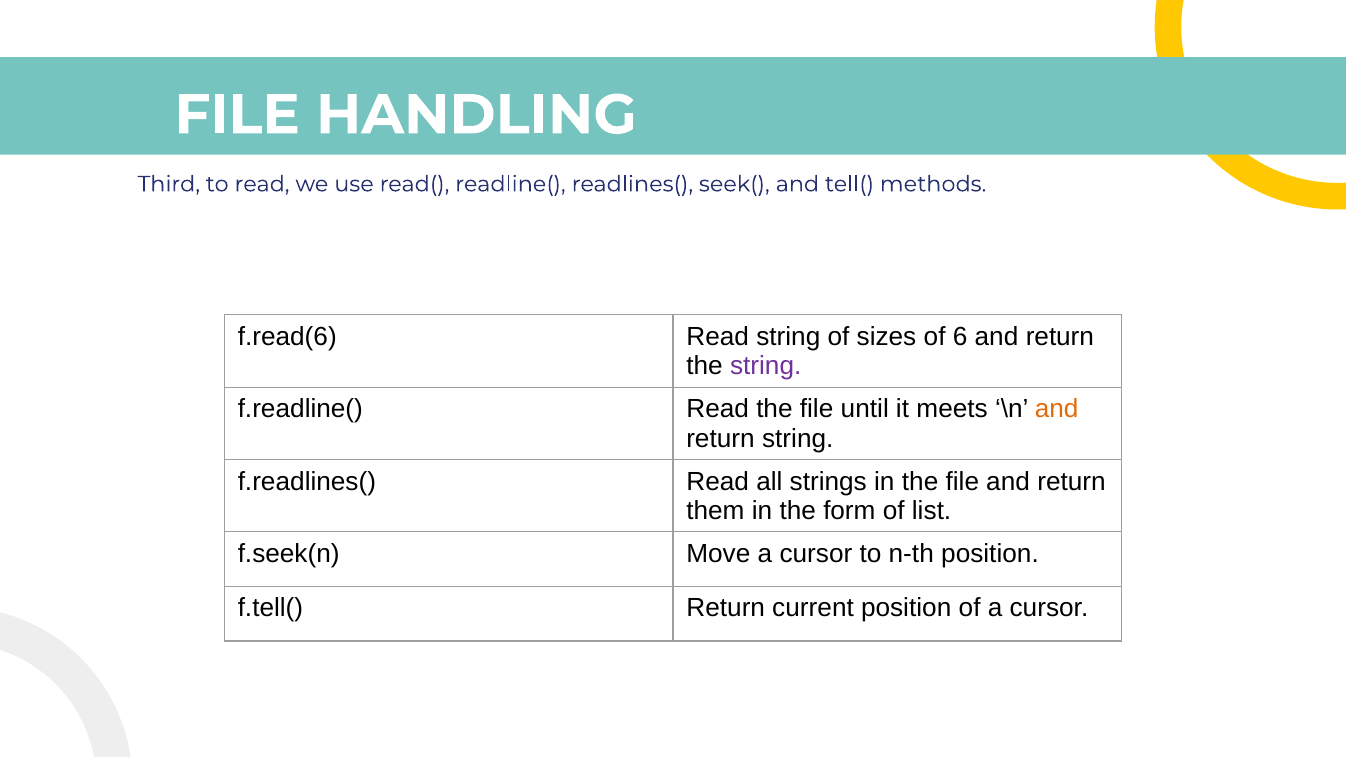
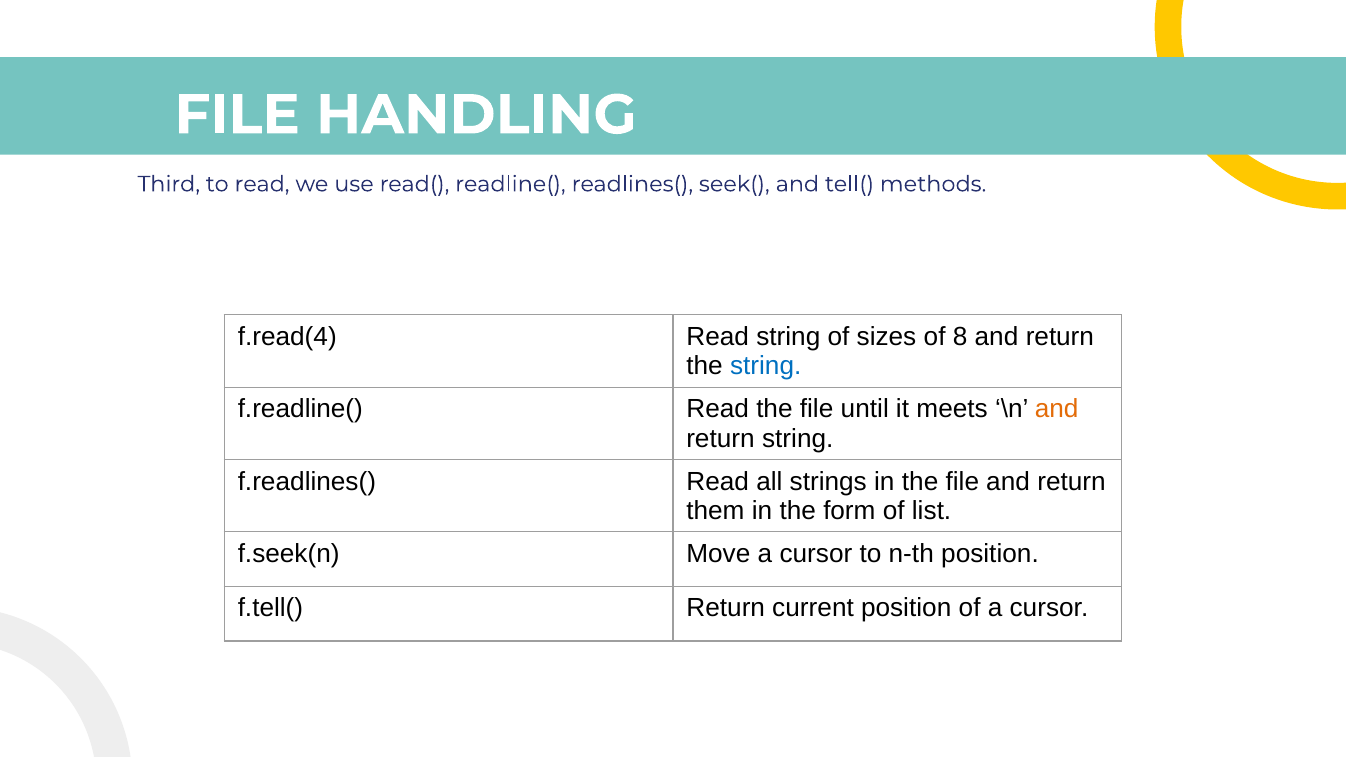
f.read(6: f.read(6 -> f.read(4 (287, 337)
6: 6 -> 8 (960, 337)
string colour: purple -> blue (766, 366)
